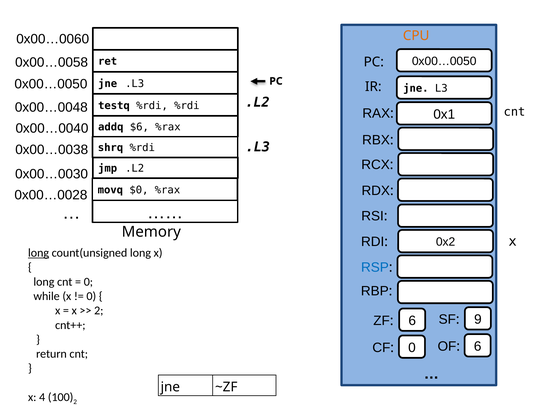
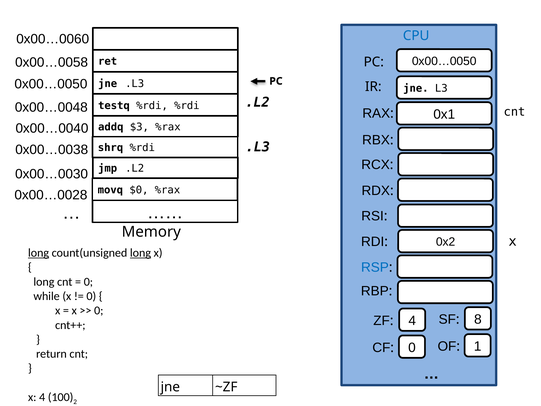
CPU colour: orange -> blue (416, 36)
$6: $6 -> $3 (139, 127)
long underline: none -> present (140, 253)
2: 2 -> 0 (99, 310)
6: 6 -> 4 (412, 320)
9: 9 -> 8 (478, 319)
6: 6 -> 1 (478, 346)
